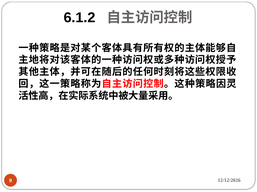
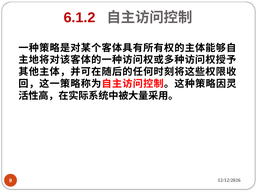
6.1.2 colour: black -> red (80, 18)
